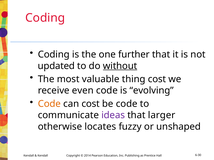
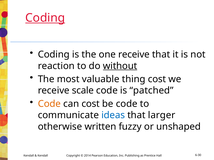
Coding underline: none -> present (45, 18)
one further: further -> receive (134, 55)
updated: updated -> reaction (56, 66)
even: even -> scale (83, 91)
evolving: evolving -> patched (152, 91)
ideas colour: purple -> blue (113, 116)
locates: locates -> written (100, 127)
